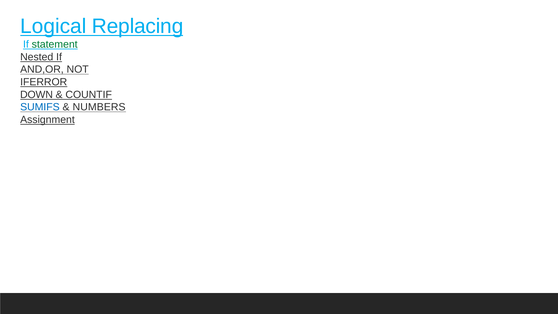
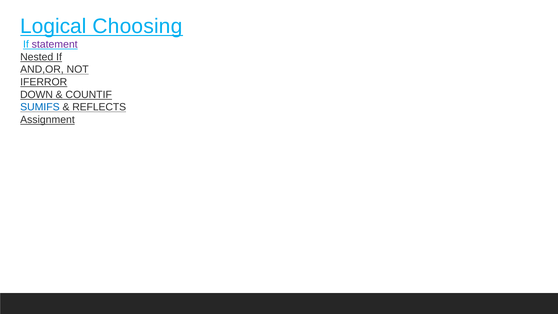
Replacing: Replacing -> Choosing (137, 26)
statement colour: green -> purple (55, 44)
NUMBERS: NUMBERS -> REFLECTS (99, 107)
